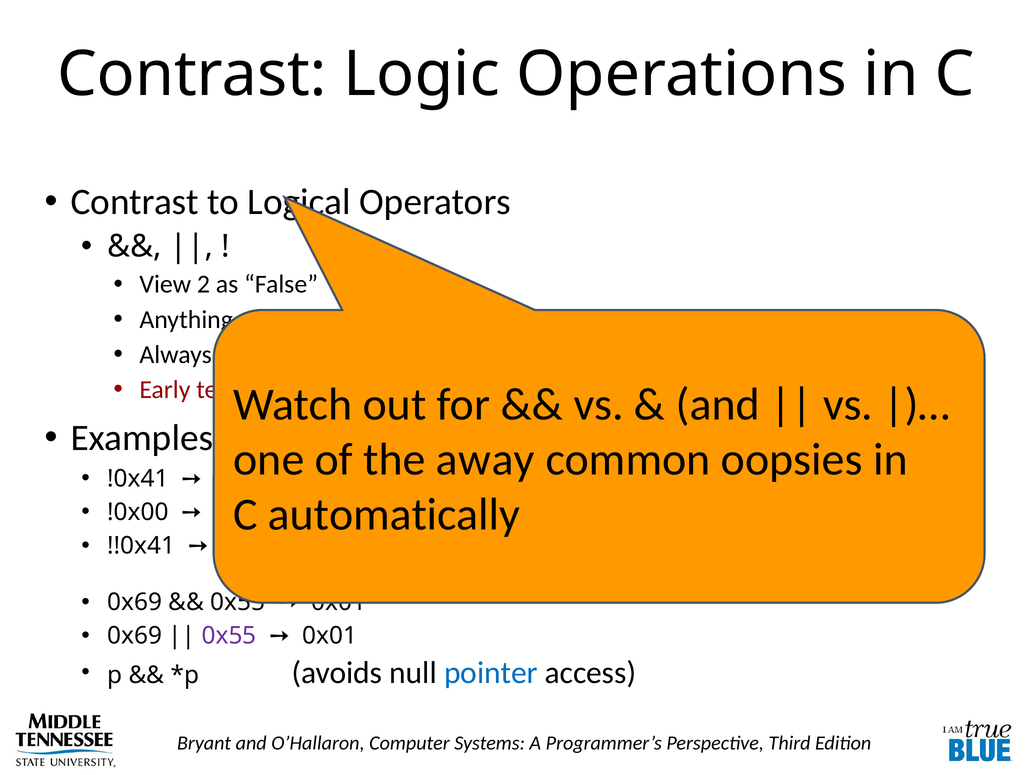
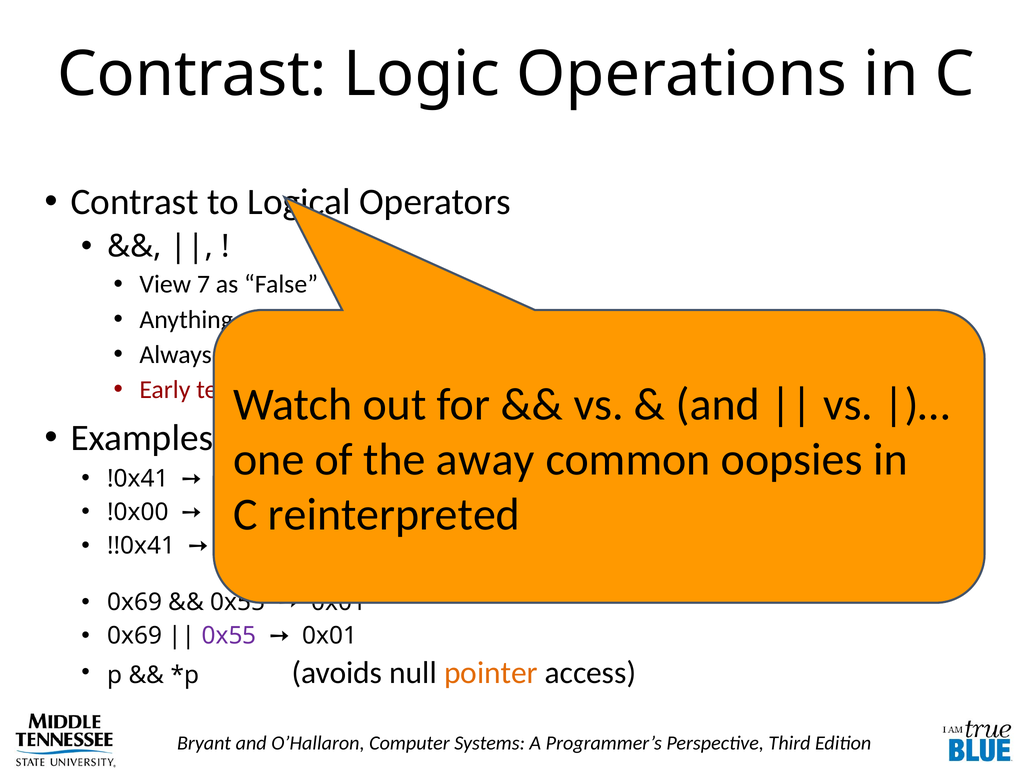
2: 2 -> 7 (203, 284)
automatically: automatically -> reinterpreted (394, 515)
pointer colour: blue -> orange (491, 673)
